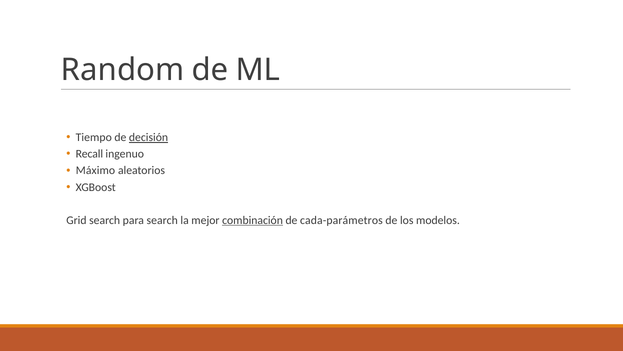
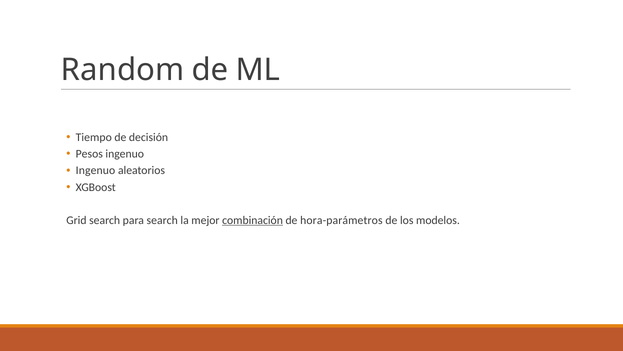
decisión underline: present -> none (149, 137)
Recall: Recall -> Pesos (89, 154)
Máximo: Máximo -> Ingenuo (95, 170)
cada-parámetros: cada-parámetros -> hora-parámetros (341, 220)
